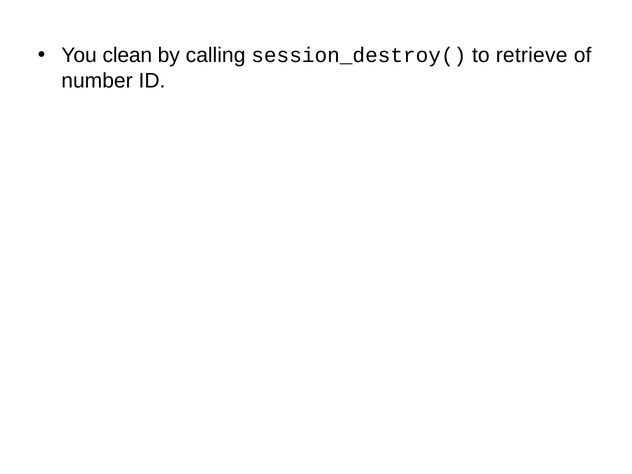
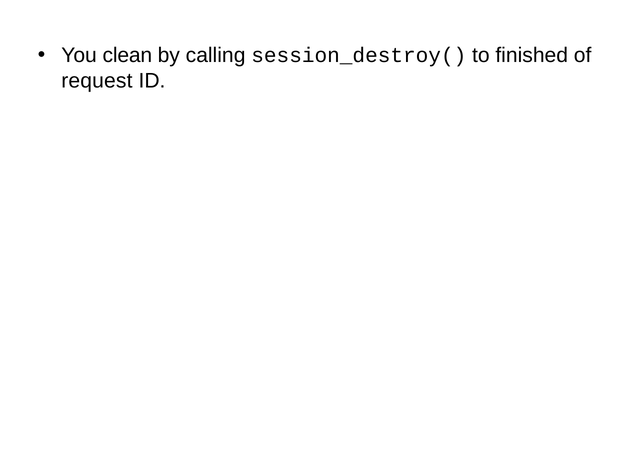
retrieve: retrieve -> finished (532, 55)
number: number -> request (97, 81)
